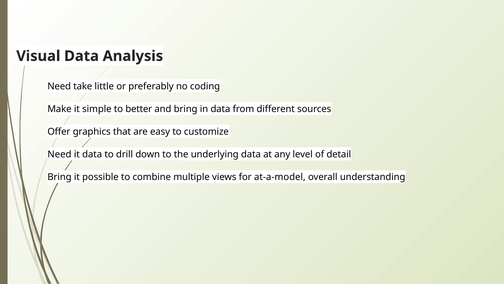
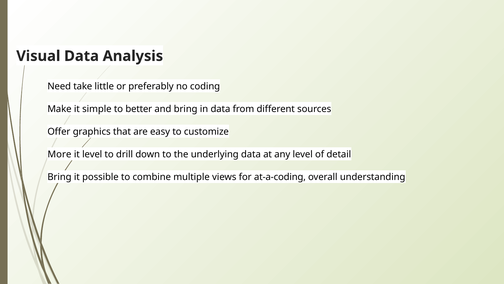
Need: Need -> More (59, 154)
it data: data -> level (92, 154)
at-a-model: at-a-model -> at-a-coding (280, 177)
